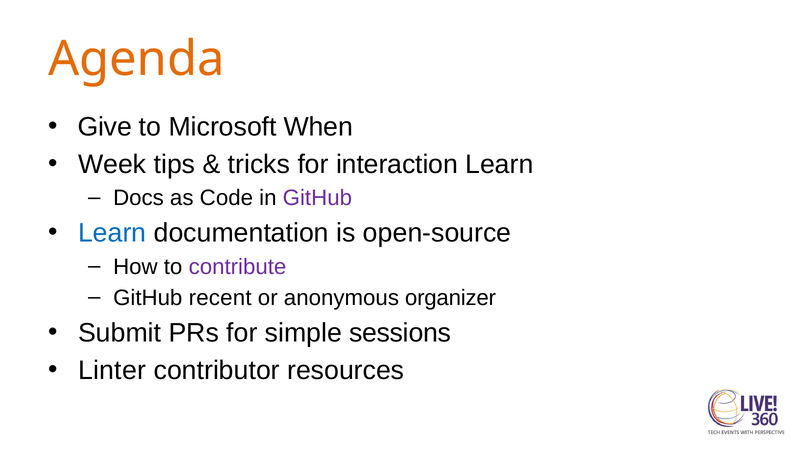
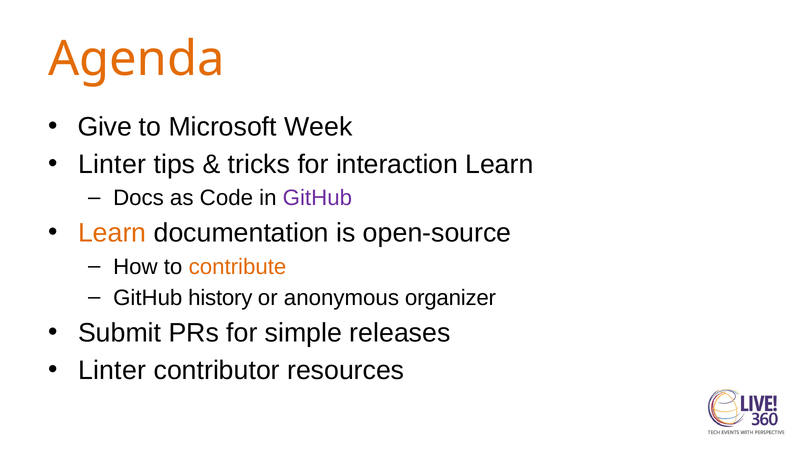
When: When -> Week (318, 127)
Week: Week -> Linter (112, 164)
Learn colour: blue -> orange (112, 233)
contribute colour: purple -> orange (237, 266)
recent: recent -> history (220, 298)
sessions: sessions -> releases (400, 333)
